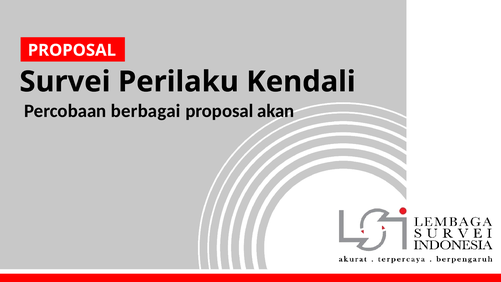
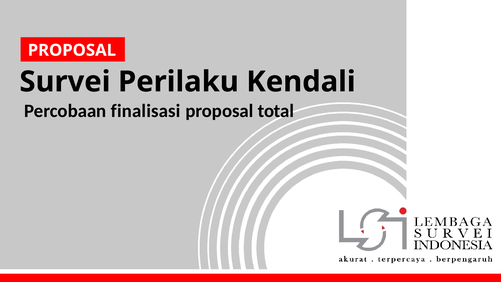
berbagai: berbagai -> finalisasi (146, 111)
akan: akan -> total (276, 111)
